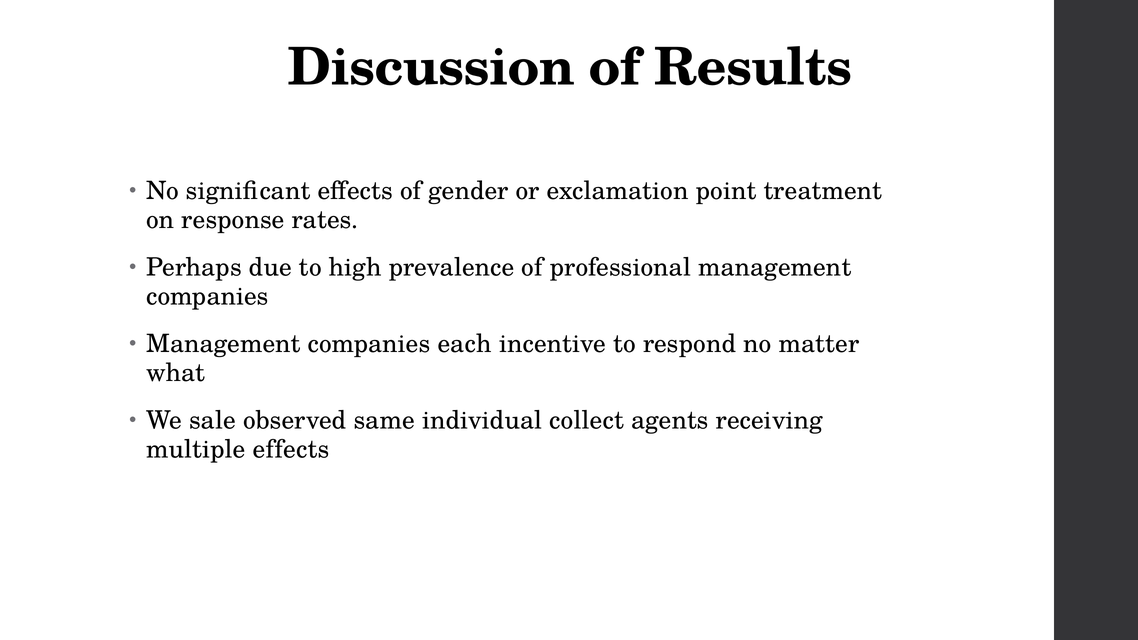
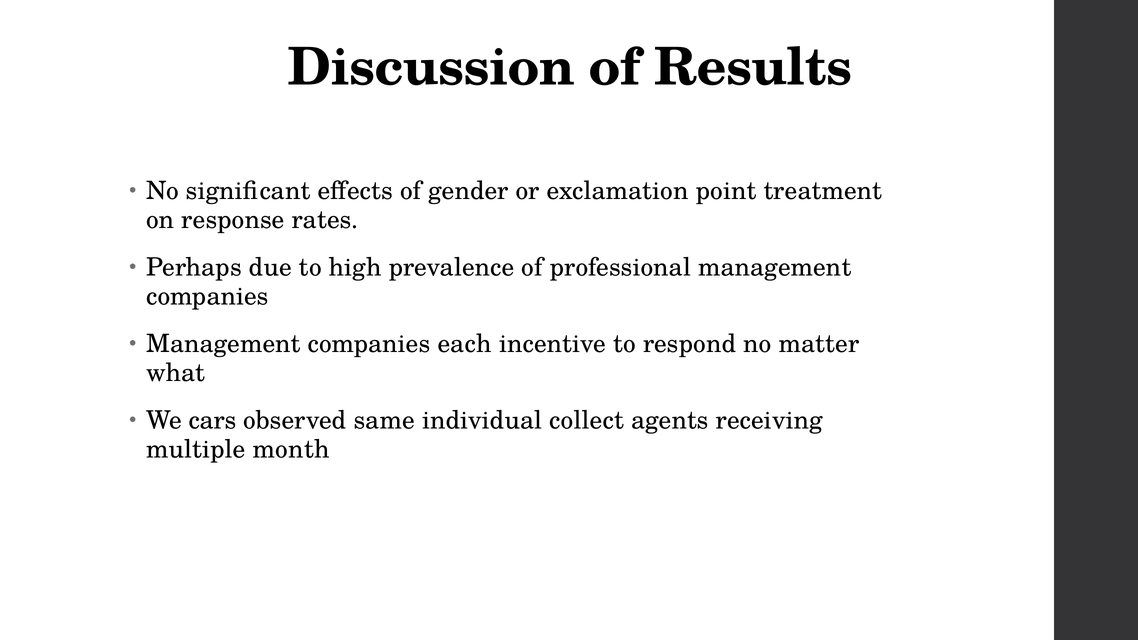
sale: sale -> cars (213, 421)
multiple effects: effects -> month (291, 449)
